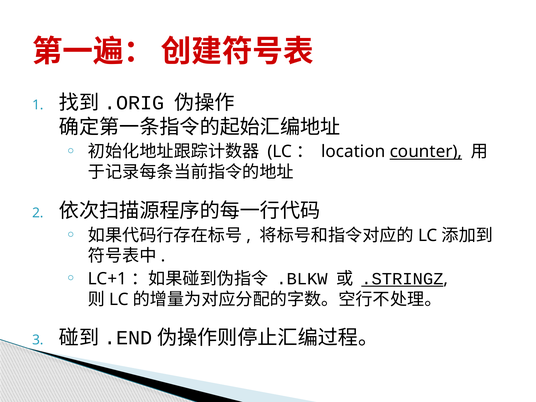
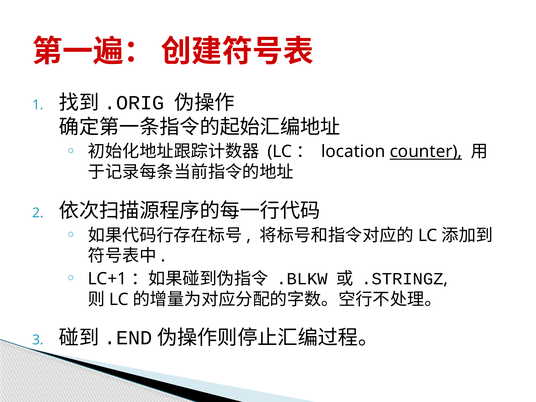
.STRINGZ underline: present -> none (402, 279)
